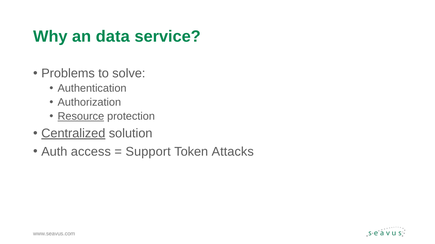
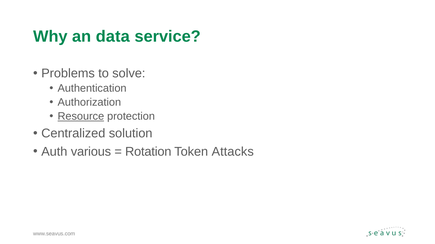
Centralized underline: present -> none (73, 134)
access: access -> various (91, 152)
Support: Support -> Rotation (148, 152)
